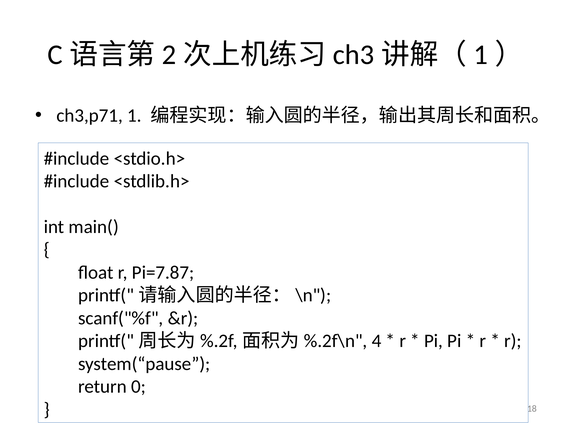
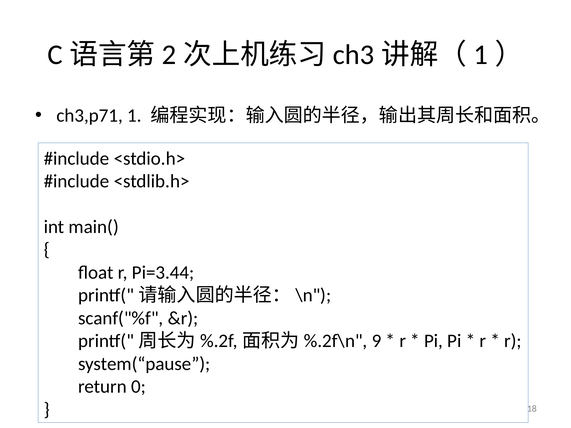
Pi=7.87: Pi=7.87 -> Pi=3.44 (163, 273)
4: 4 -> 9 (376, 341)
